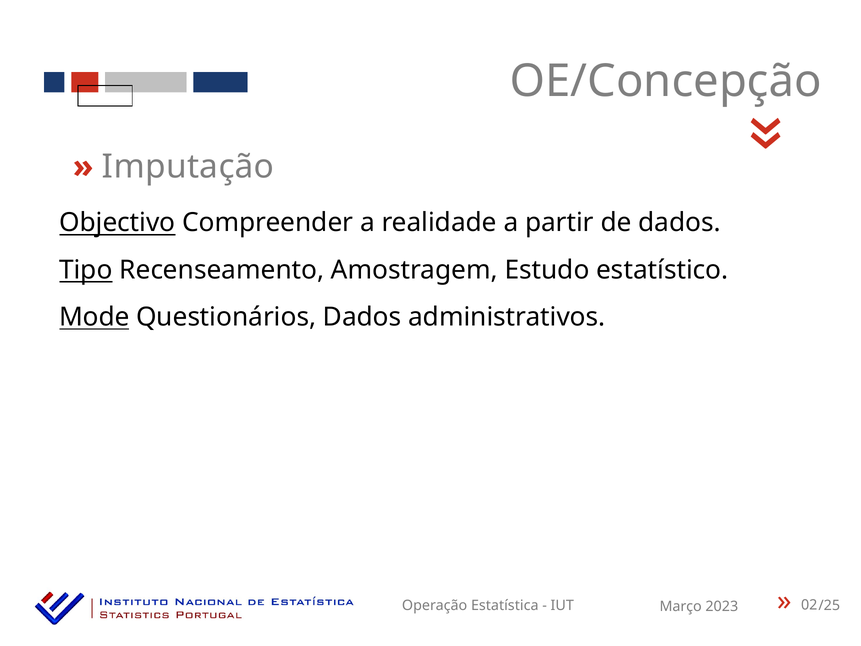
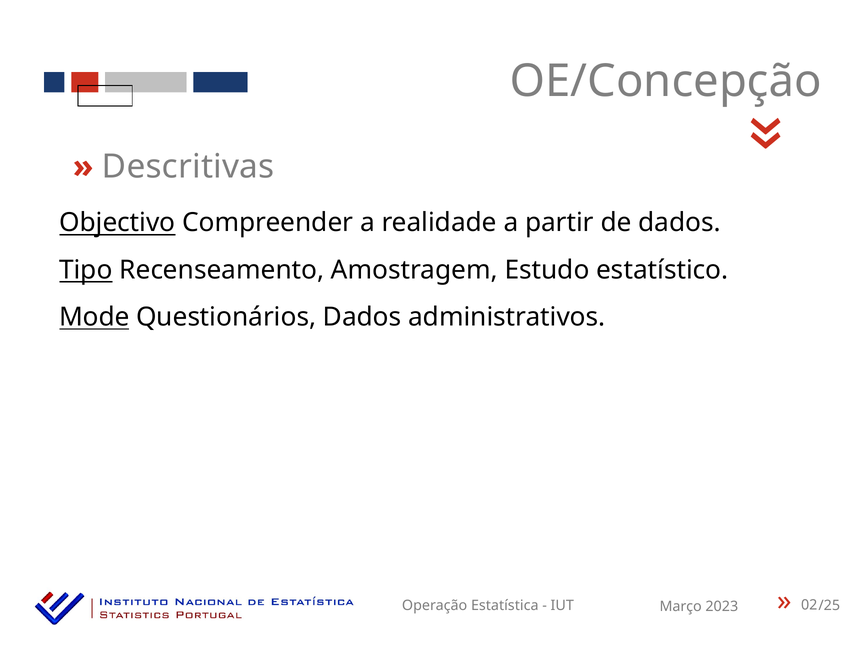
Imputação: Imputação -> Descritivas (188, 166)
